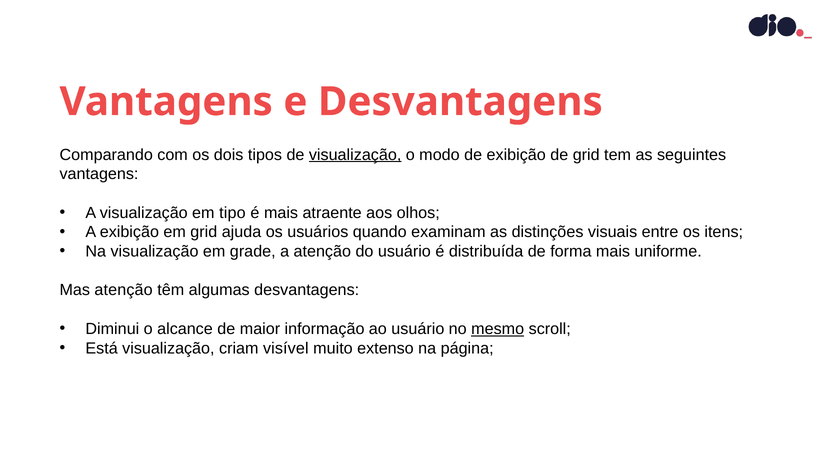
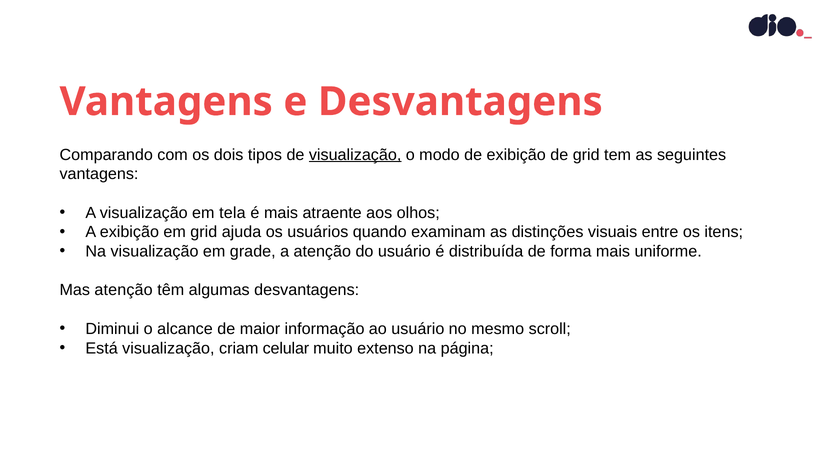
tipo: tipo -> tela (232, 213)
mesmo underline: present -> none (498, 329)
visível: visível -> celular (286, 348)
